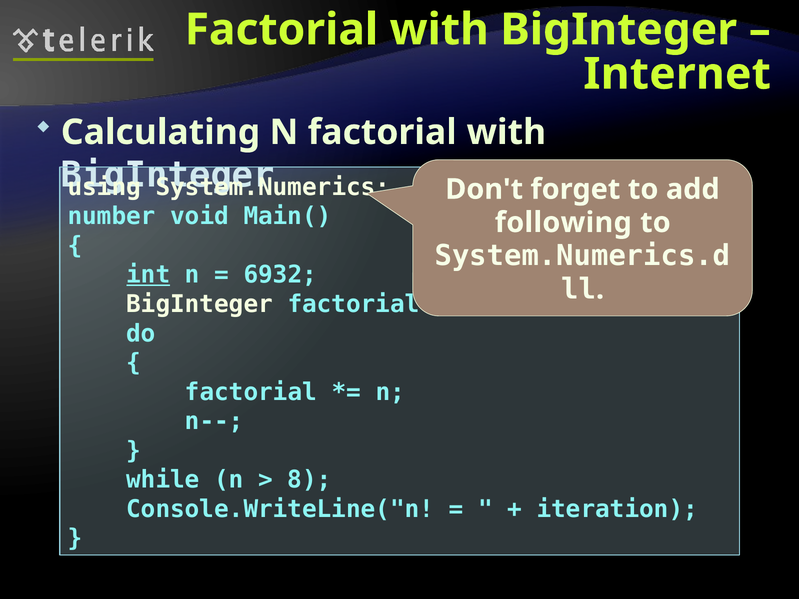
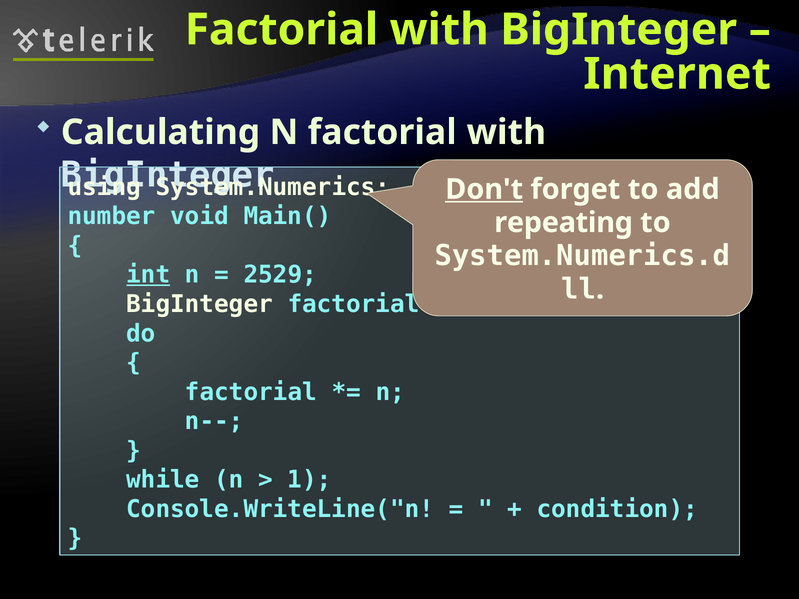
Don't underline: none -> present (484, 189)
following: following -> repeating (564, 223)
6932: 6932 -> 2529 (280, 275)
8: 8 -> 1 (309, 480)
iteration: iteration -> condition (617, 509)
